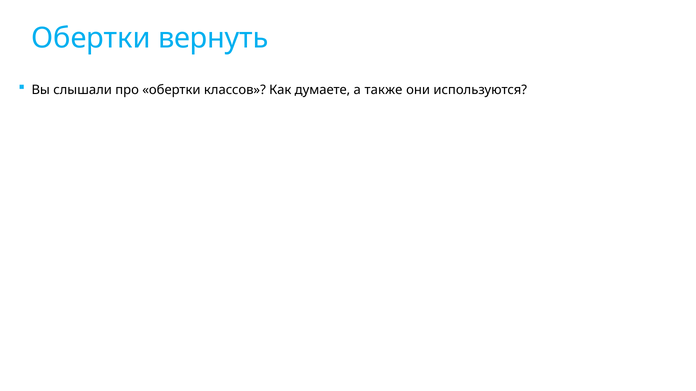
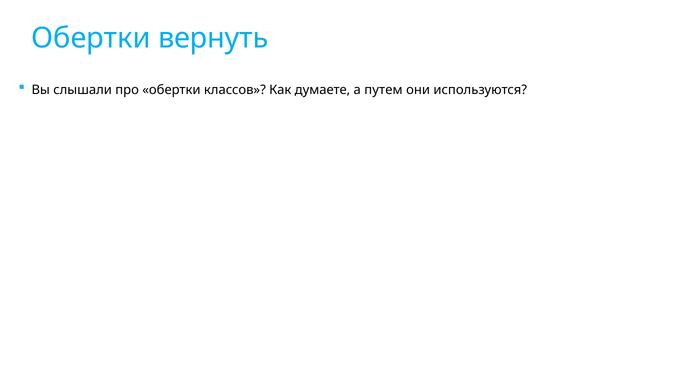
также: также -> путем (383, 90)
